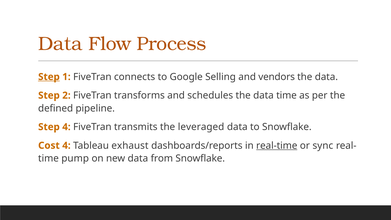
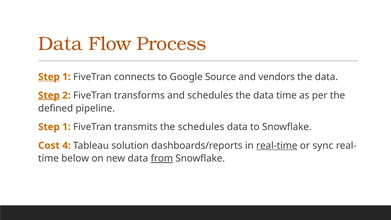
Selling: Selling -> Source (221, 77)
Step underline: none -> present (49, 95)
4: 4 -> 1 (66, 127)
the leveraged: leveraged -> schedules (201, 127)
exhaust: exhaust -> solution (130, 145)
pump: pump -> below (75, 158)
from underline: none -> present (162, 158)
